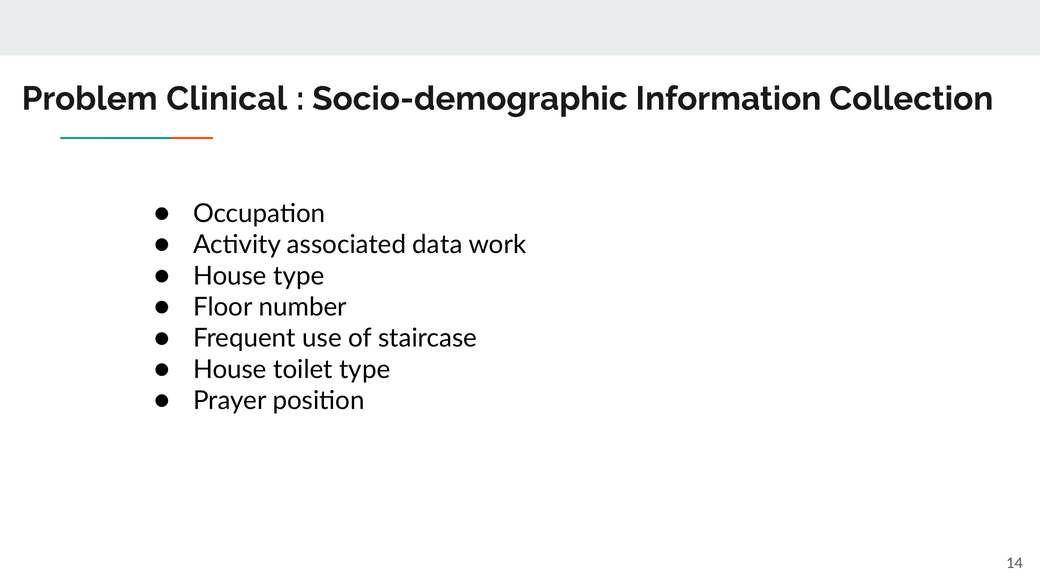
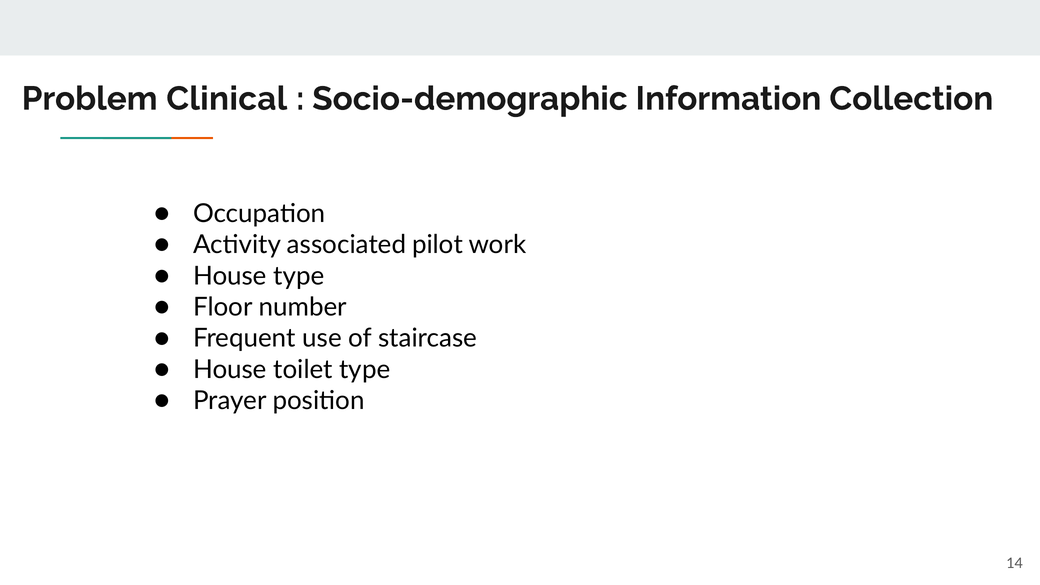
data: data -> pilot (438, 245)
